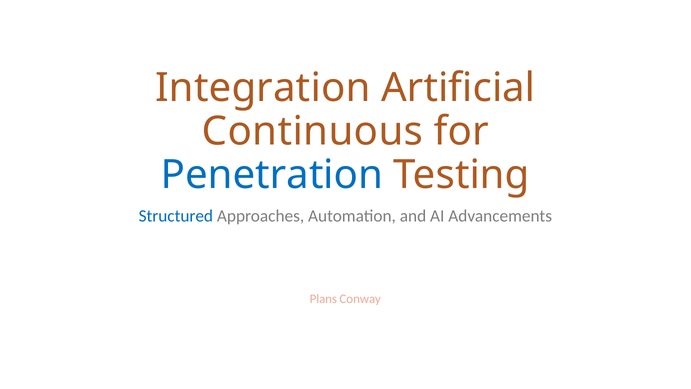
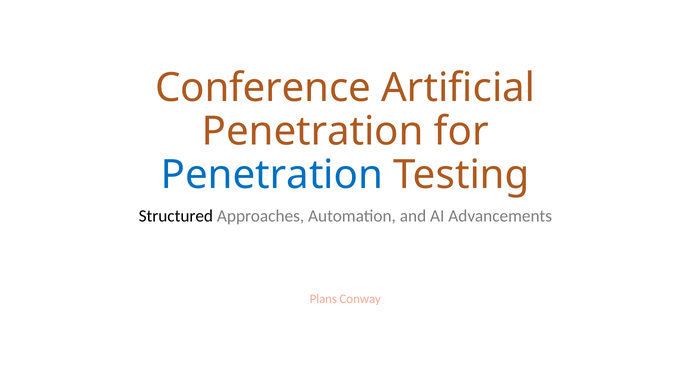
Integration: Integration -> Conference (263, 88)
Continuous: Continuous -> Penetration (313, 131)
Structured colour: blue -> black (176, 216)
